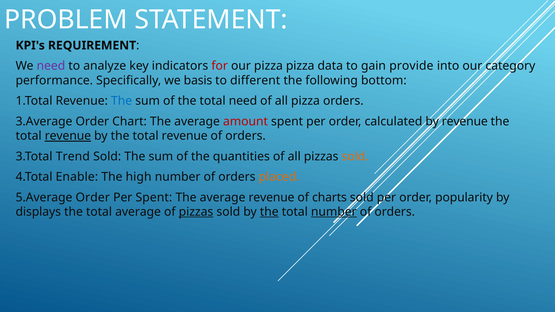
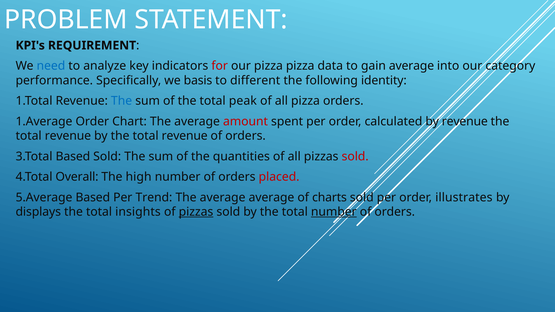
need colour: purple -> blue (51, 66)
gain provide: provide -> average (411, 66)
bottom: bottom -> identity (384, 81)
total need: need -> peak (243, 101)
3.Average: 3.Average -> 1.Average (44, 121)
revenue underline: present -> none (68, 136)
3.Total Trend: Trend -> Based (73, 157)
sold colour: orange -> red (355, 157)
Enable: Enable -> Overall (77, 177)
placed colour: orange -> red (279, 177)
5.Average Order: Order -> Based (93, 197)
Per Spent: Spent -> Trend (154, 197)
average revenue: revenue -> average (271, 197)
popularity: popularity -> illustrates (464, 197)
total average: average -> insights (138, 212)
the underline: present -> none (269, 212)
